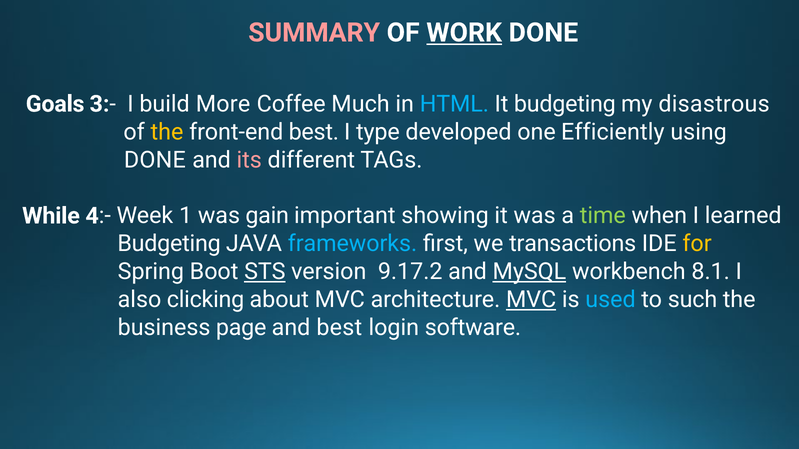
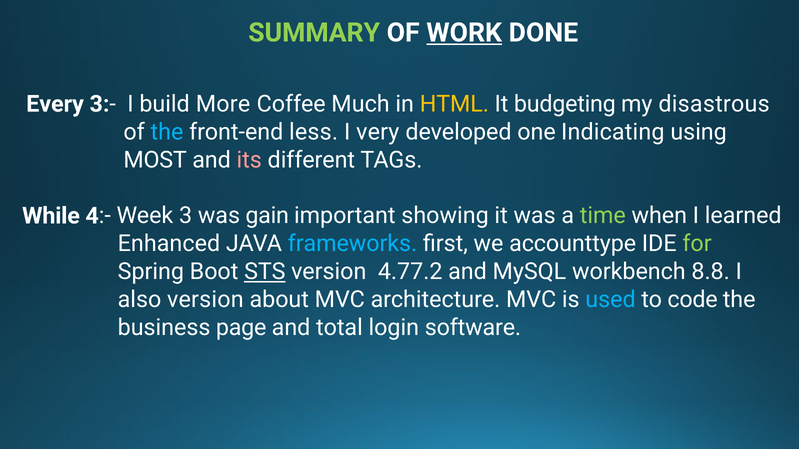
SUMMARY colour: pink -> light green (314, 33)
Goals: Goals -> Every (55, 104)
HTML colour: light blue -> yellow (454, 104)
the colour: yellow -> light blue (167, 132)
front-end best: best -> less (314, 132)
type: type -> very (378, 132)
Efficiently: Efficiently -> Indicating (613, 132)
DONE: DONE -> MOST (155, 160)
1: 1 -> 3 (186, 216)
Budgeting: Budgeting -> Enhanced (169, 244)
transactions: transactions -> accounttype (573, 244)
for colour: yellow -> light green (697, 244)
9.17.2: 9.17.2 -> 4.77.2 (410, 272)
MySQL underline: present -> none (529, 272)
8.1: 8.1 -> 8.8 (711, 272)
also clicking: clicking -> version (205, 300)
MVC underline: present -> none (531, 300)
such: such -> code (693, 300)
and best: best -> total (339, 328)
